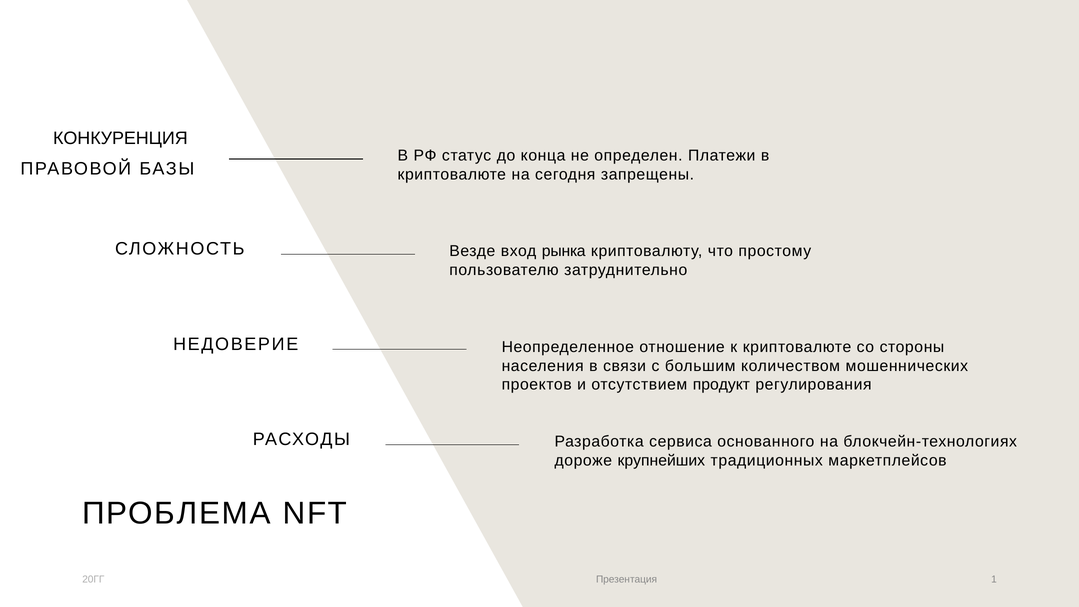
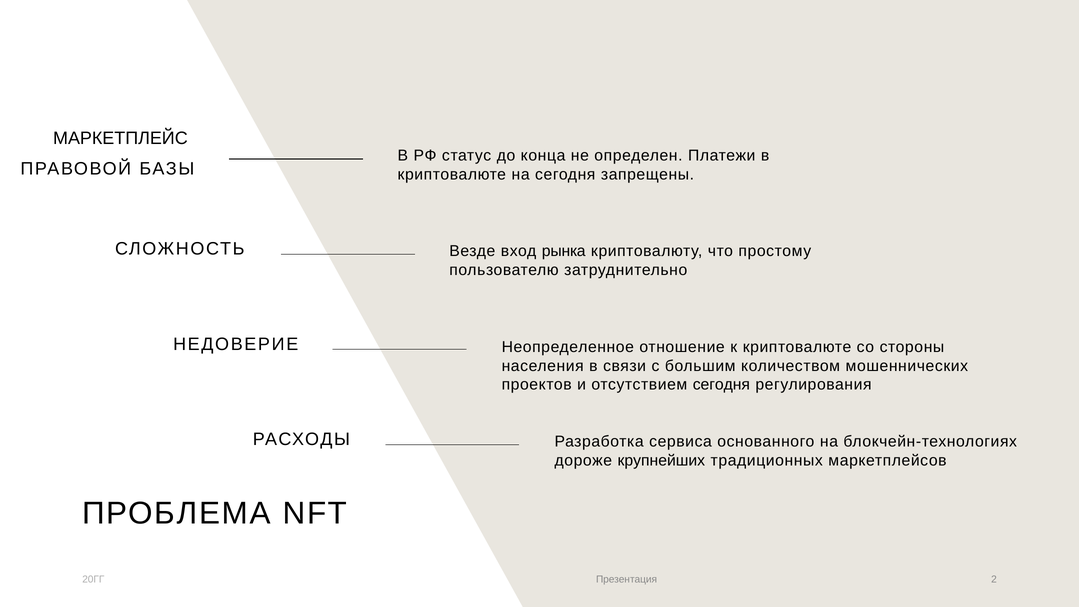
КОНКУРЕНЦИЯ: КОНКУРЕНЦИЯ -> МАРКЕТПЛЕЙС (120, 138)
отсутствием продукт: продукт -> сегодня (721, 385)
1: 1 -> 2 (994, 579)
